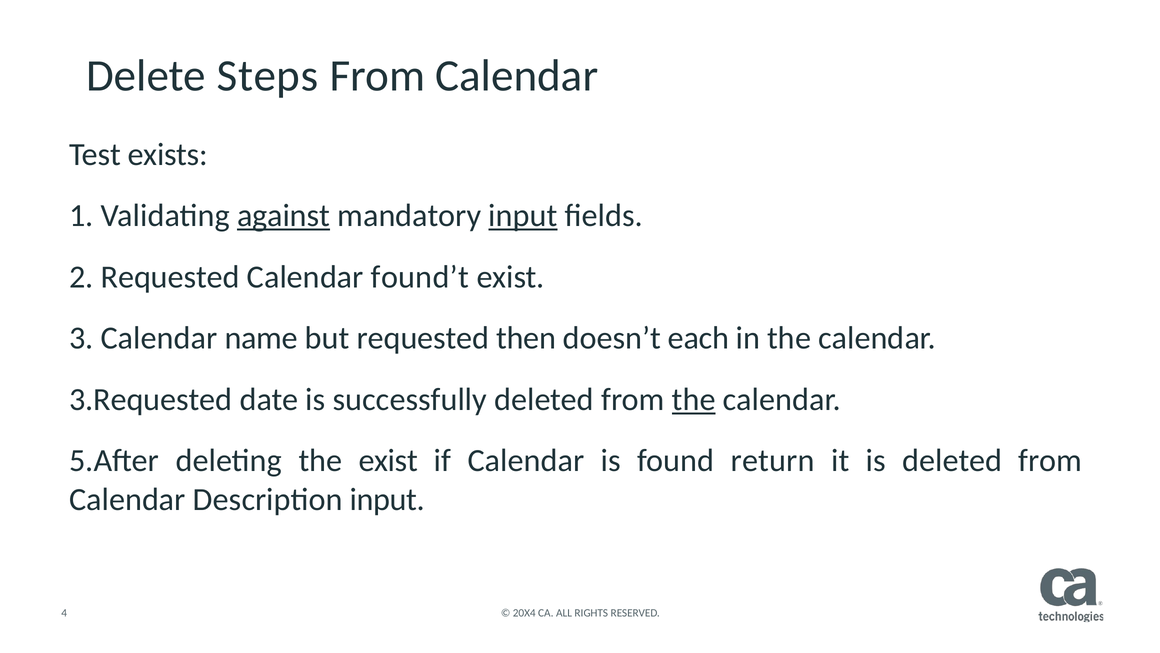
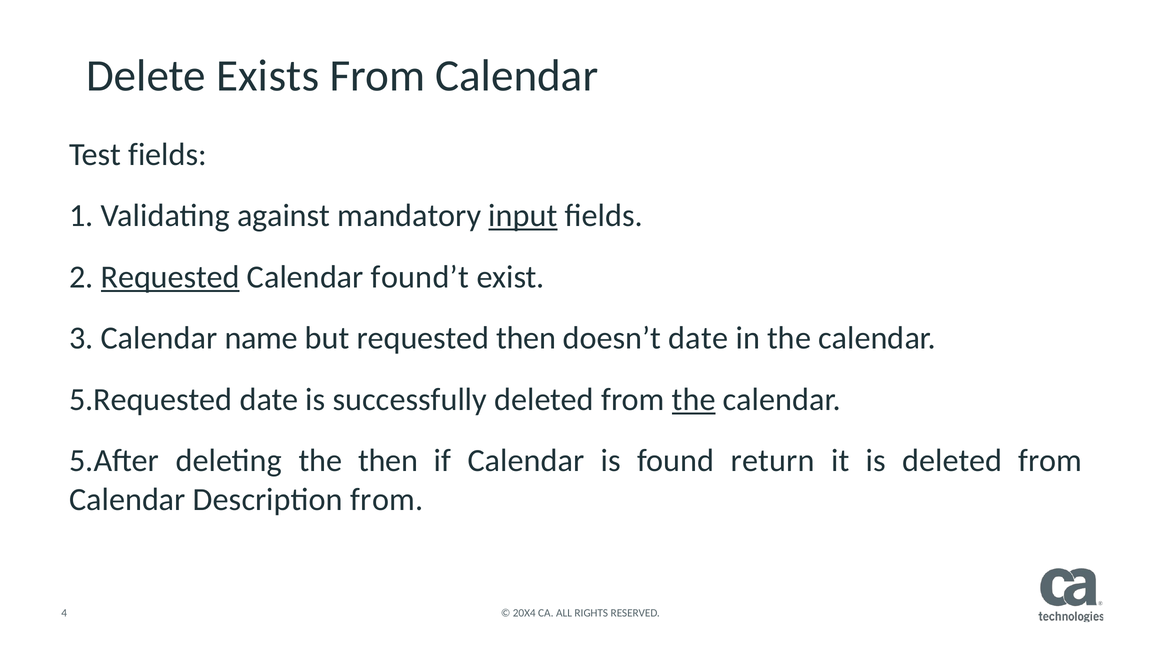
Steps: Steps -> Exists (268, 76)
Test exists: exists -> fields (168, 155)
against underline: present -> none (284, 216)
Requested underline: none -> present (170, 277)
doesn’t each: each -> date (698, 338)
3.Requested: 3.Requested -> 5.Requested (151, 400)
the exist: exist -> then (388, 461)
Description input: input -> from (387, 499)
